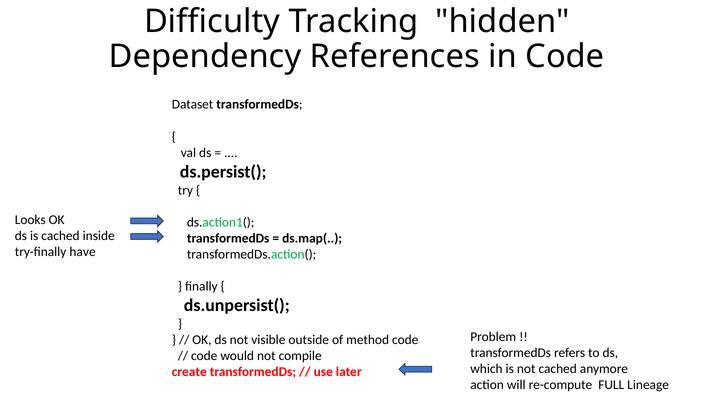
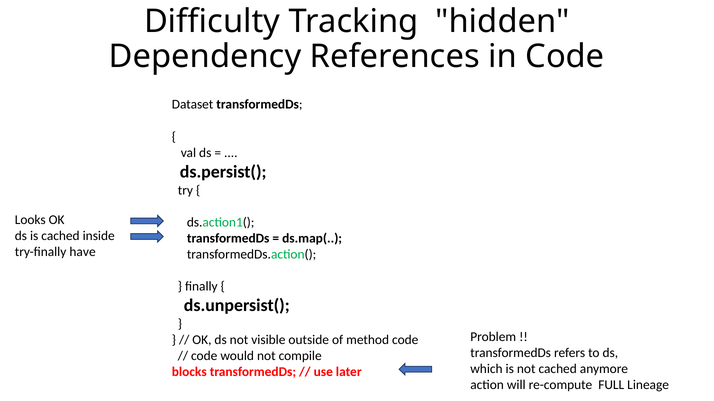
create: create -> blocks (189, 372)
